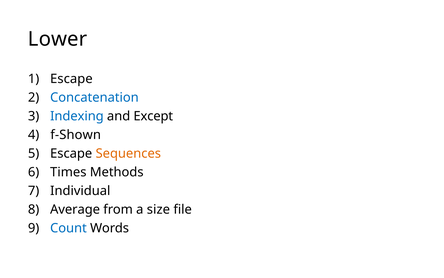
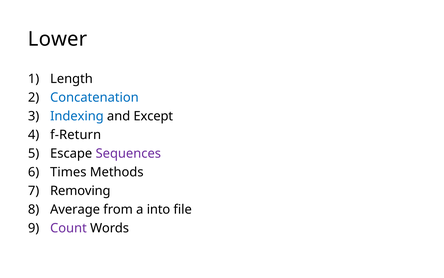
Escape: Escape -> Length (71, 79)
f-Shown: f-Shown -> f-Return (76, 135)
Sequences colour: orange -> purple (128, 153)
Individual: Individual -> Removing (80, 191)
size: size -> into (158, 209)
Count colour: blue -> purple (68, 228)
